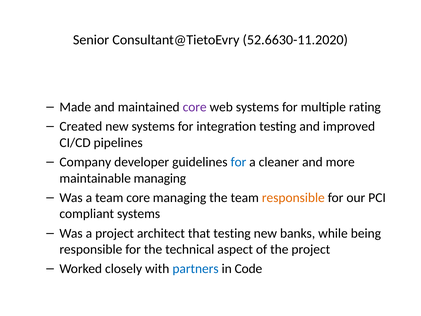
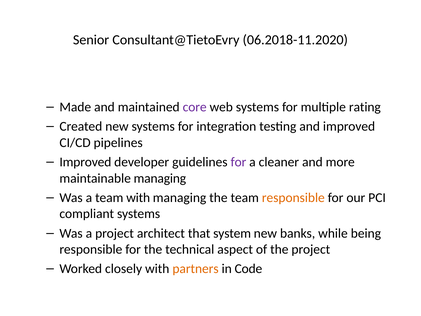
52.6630-11.2020: 52.6630-11.2020 -> 06.2018-11.2020 (295, 40)
Company: Company -> Improved (85, 162)
for colour: blue -> purple (238, 162)
team core: core -> with (138, 198)
that testing: testing -> system (232, 233)
partners colour: blue -> orange (196, 269)
